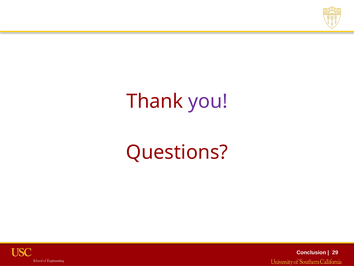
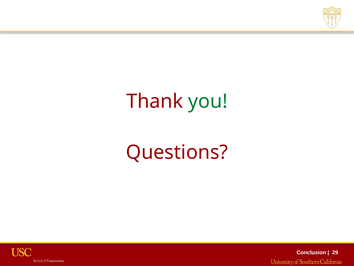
you colour: purple -> green (208, 101)
